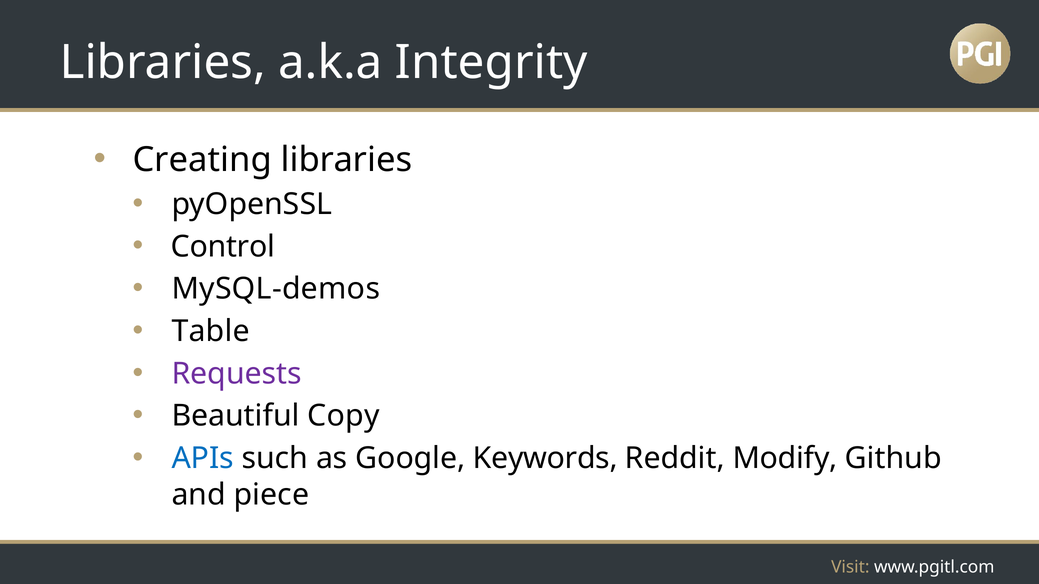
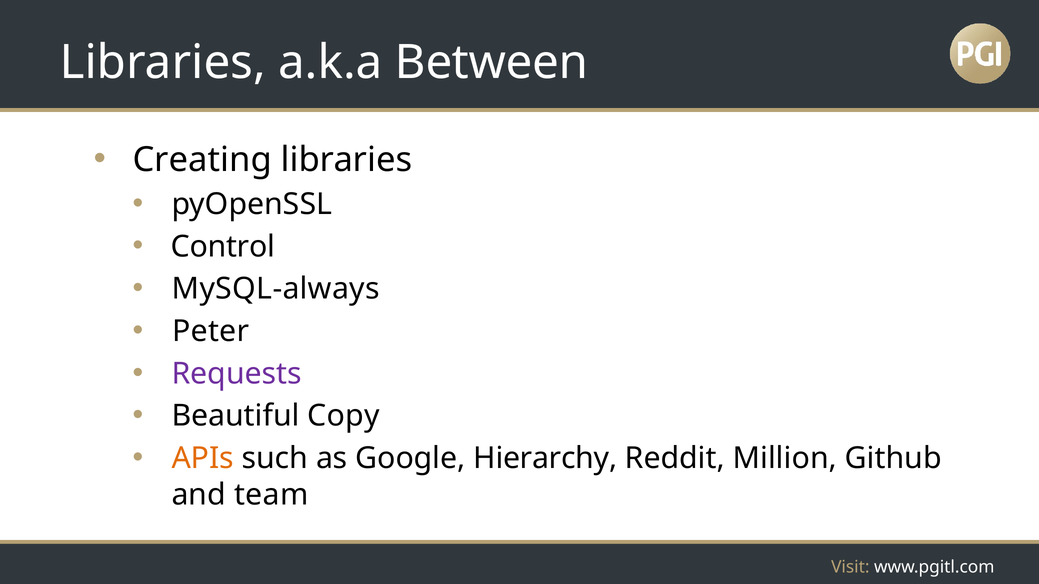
Integrity: Integrity -> Between (491, 63)
MySQL-demos: MySQL-demos -> MySQL-always (276, 289)
Table: Table -> Peter (211, 332)
APIs colour: blue -> orange (203, 459)
Keywords: Keywords -> Hierarchy (545, 459)
Modify: Modify -> Million (785, 459)
piece: piece -> team (271, 495)
